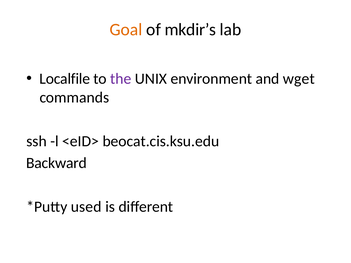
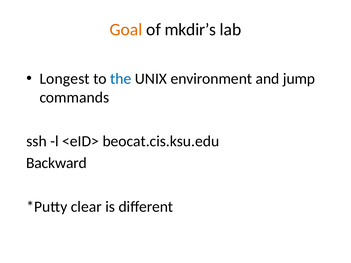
Localfile: Localfile -> Longest (65, 79)
the colour: purple -> blue (121, 79)
wget: wget -> jump (299, 79)
used: used -> clear (86, 207)
